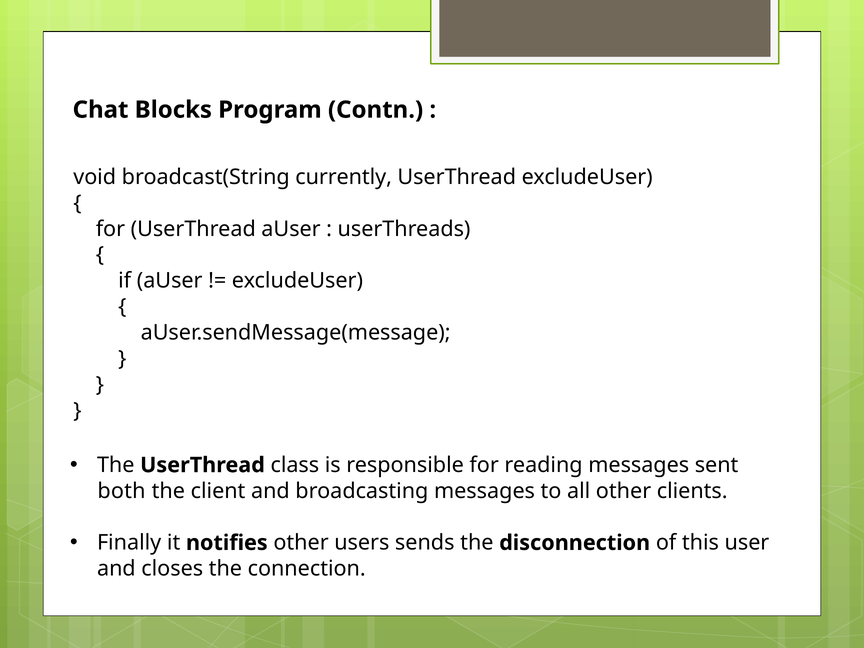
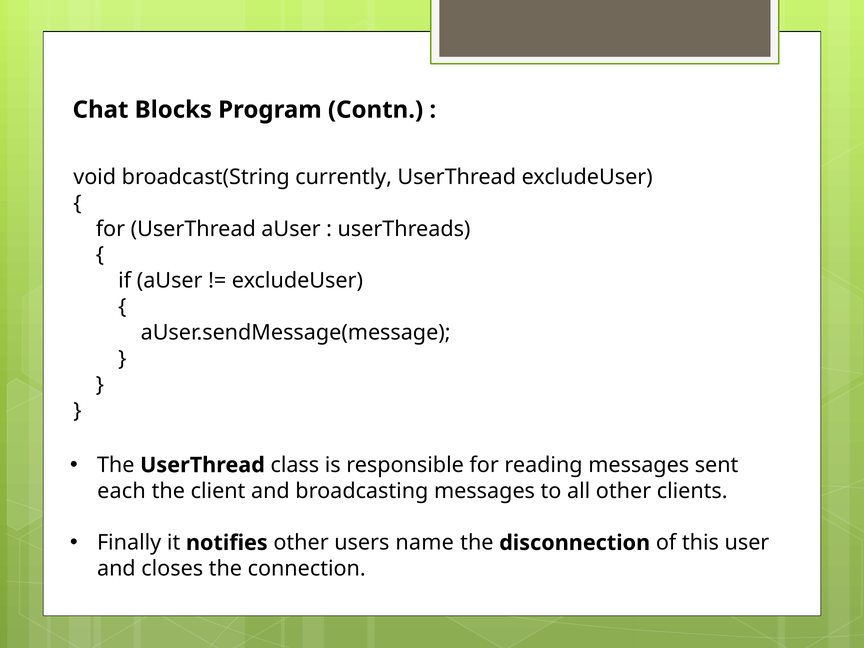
both: both -> each (121, 491)
sends: sends -> name (425, 543)
